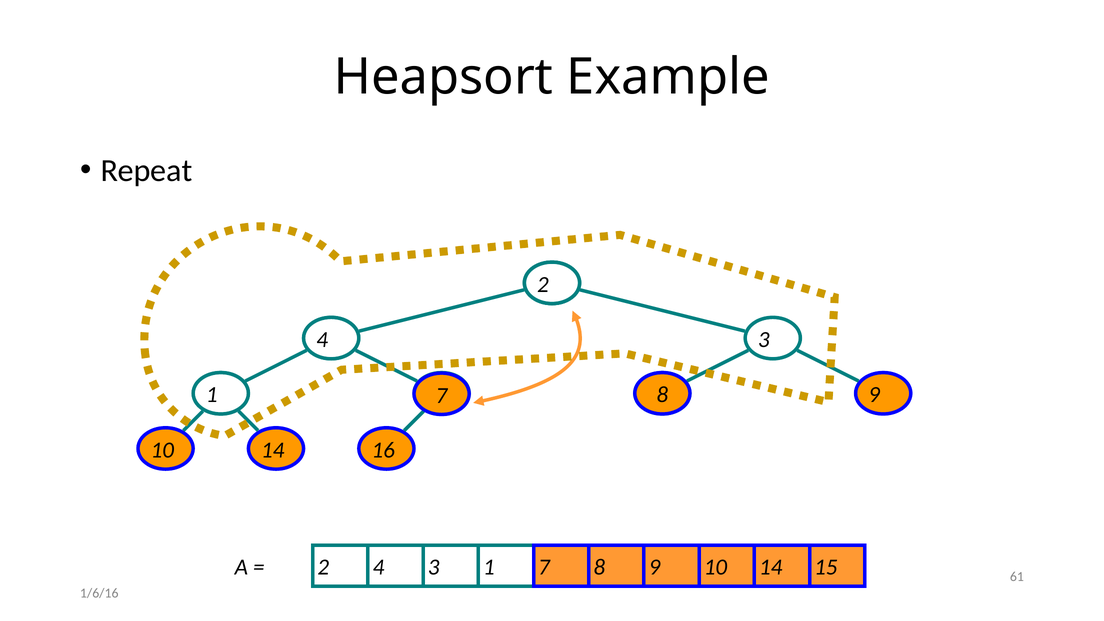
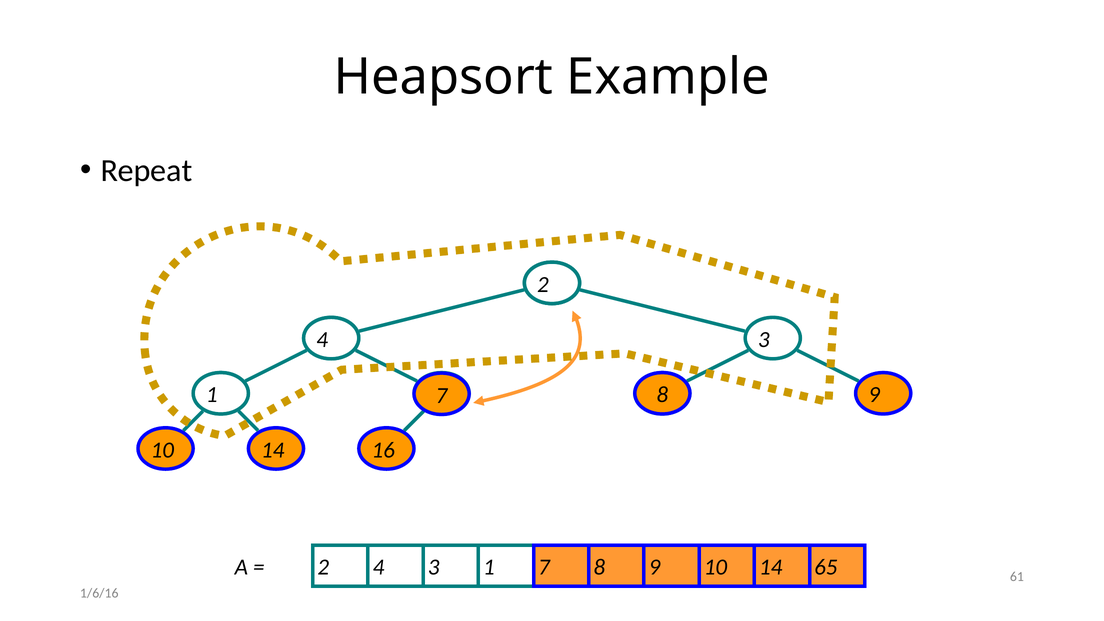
15: 15 -> 65 (826, 567)
